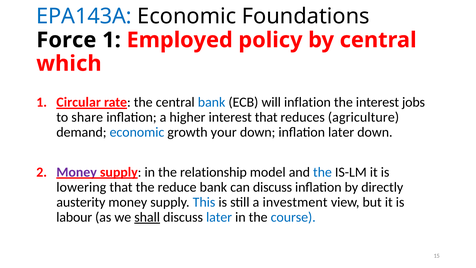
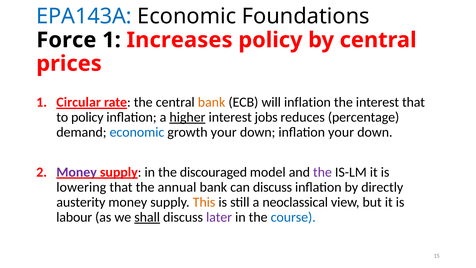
Employed: Employed -> Increases (180, 40)
which: which -> prices (69, 64)
bank colour: blue -> orange (212, 102)
interest jobs: jobs -> that (414, 102)
to share: share -> policy (87, 117)
higher underline: none -> present (187, 117)
interest that: that -> jobs (266, 117)
agriculture: agriculture -> percentage (364, 117)
inflation later: later -> your (341, 132)
relationship: relationship -> discouraged (213, 172)
the colour: blue -> purple (322, 172)
reduce: reduce -> annual (177, 187)
This colour: blue -> orange (204, 202)
investment: investment -> neoclassical (295, 202)
later colour: blue -> purple (219, 217)
